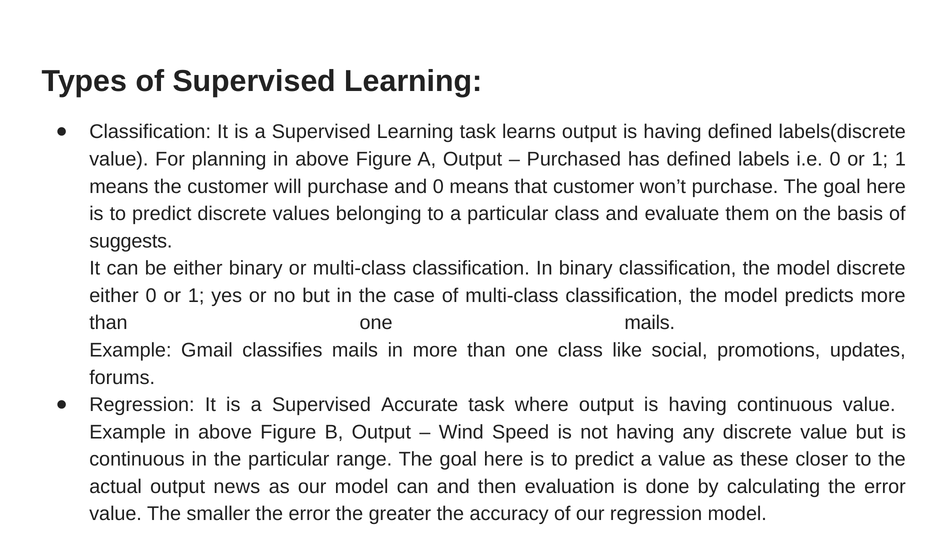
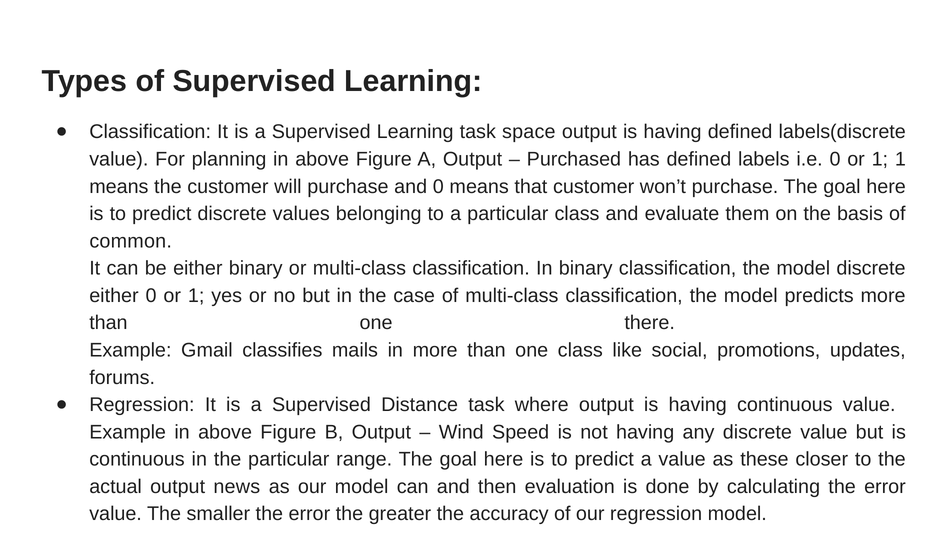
learns: learns -> space (529, 132)
suggests: suggests -> common (131, 241)
one mails: mails -> there (650, 323)
Accurate: Accurate -> Distance (420, 405)
